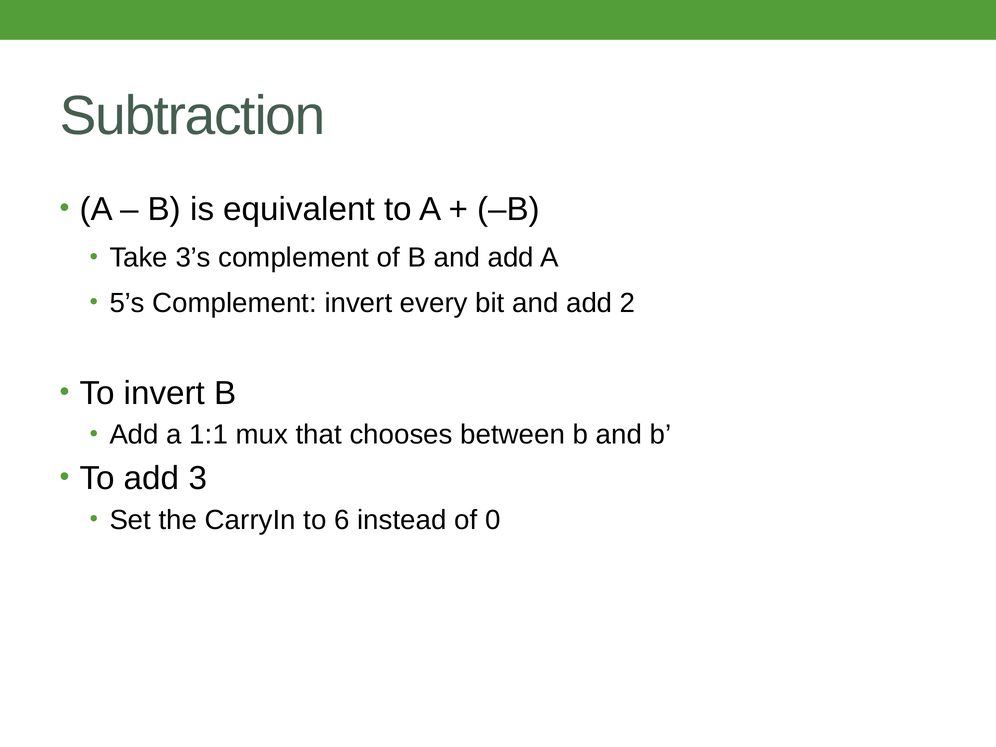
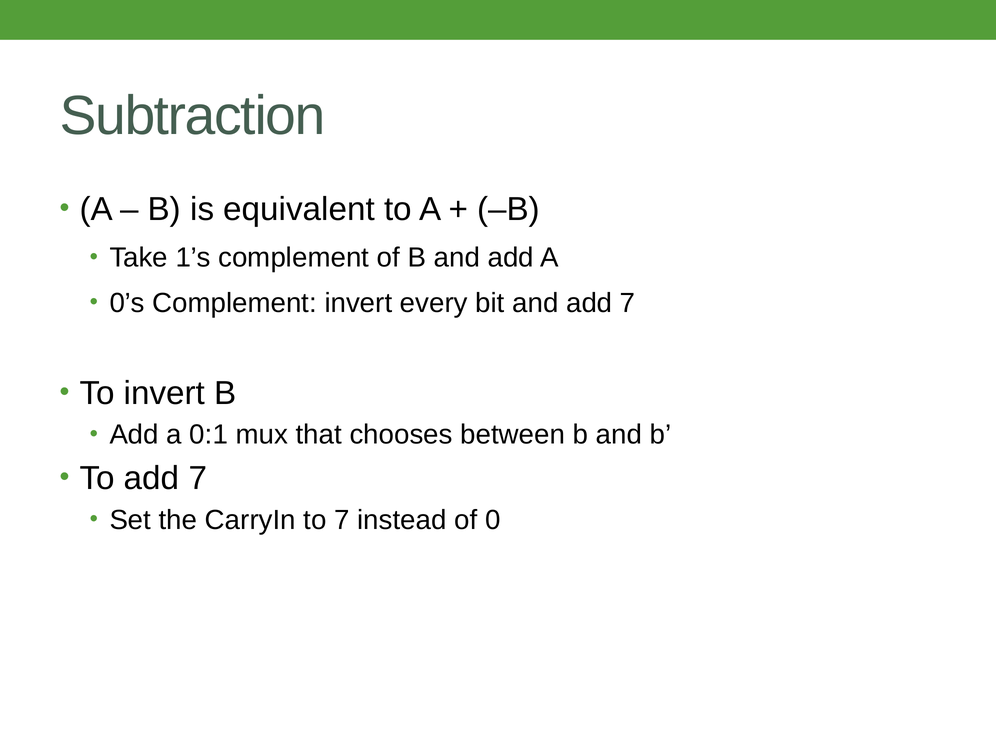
3’s: 3’s -> 1’s (193, 258)
5’s: 5’s -> 0’s (127, 303)
and add 2: 2 -> 7 (628, 303)
1:1: 1:1 -> 0:1 (209, 435)
To add 3: 3 -> 7 (198, 478)
to 6: 6 -> 7 (342, 520)
